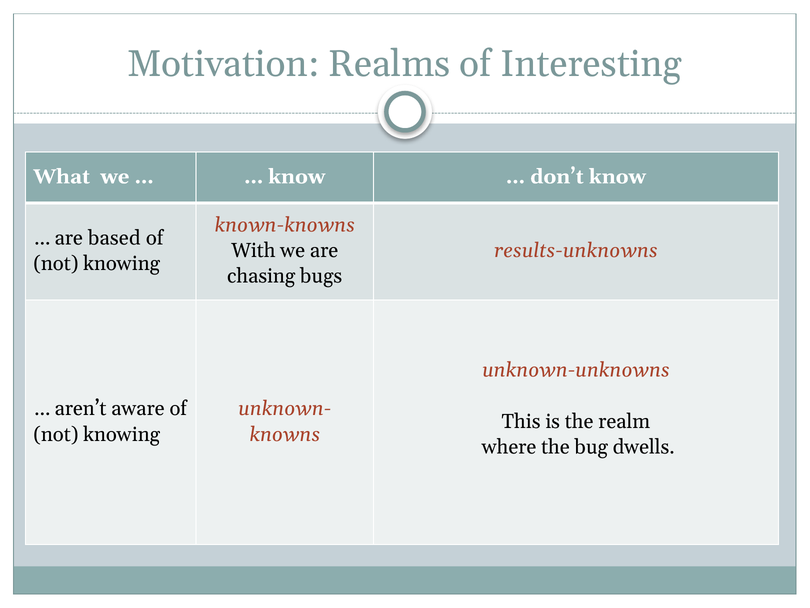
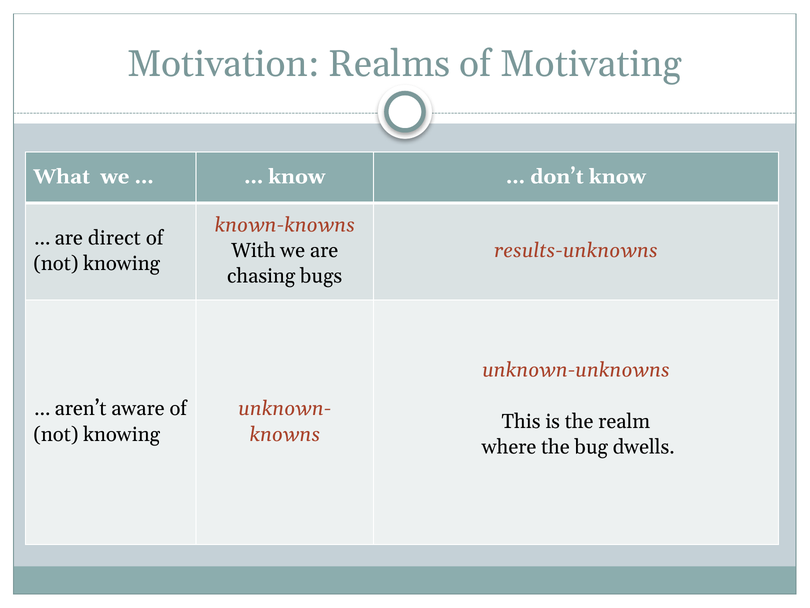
Interesting: Interesting -> Motivating (591, 64)
based: based -> direct (114, 238)
